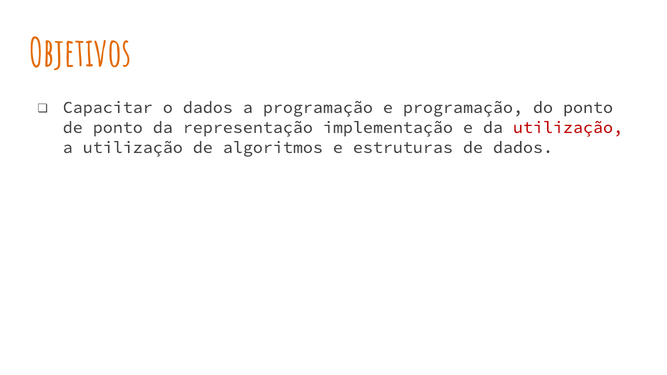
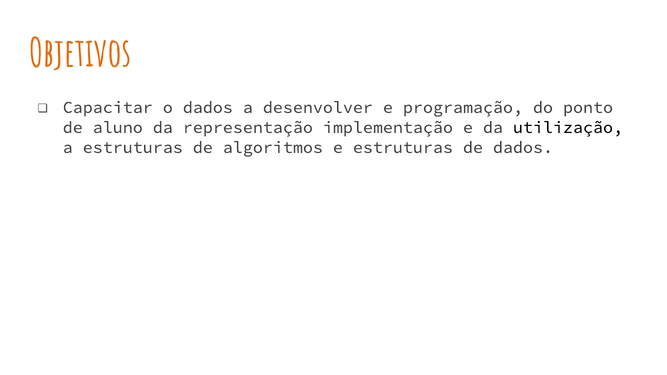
a programação: programação -> desenvolver (318, 107)
de ponto: ponto -> aluno (118, 127)
utilização colour: red -> black (568, 127)
a utilização: utilização -> estruturas (133, 147)
